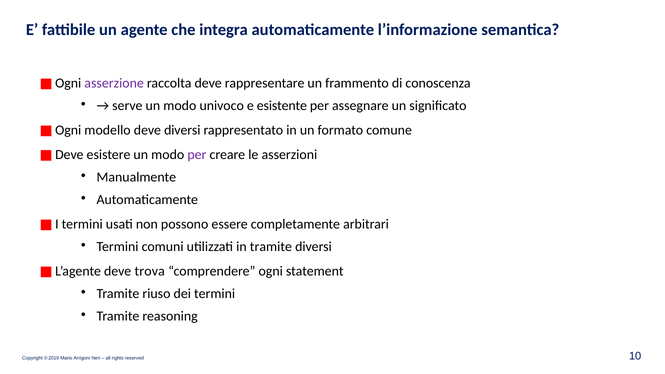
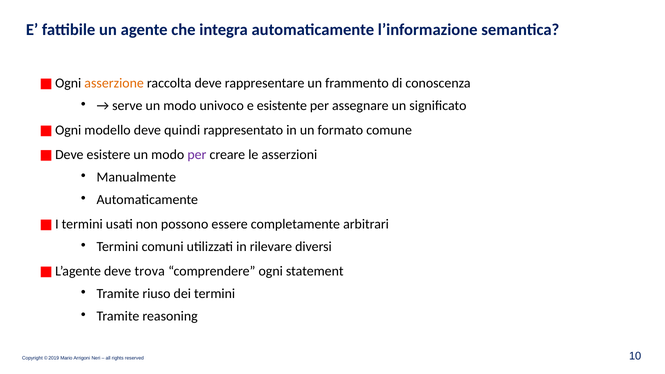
asserzione colour: purple -> orange (114, 83)
deve diversi: diversi -> quindi (182, 130)
in tramite: tramite -> rilevare (271, 247)
